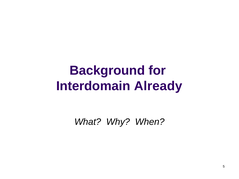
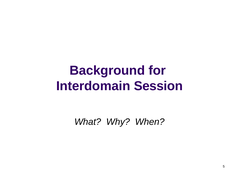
Already: Already -> Session (158, 86)
